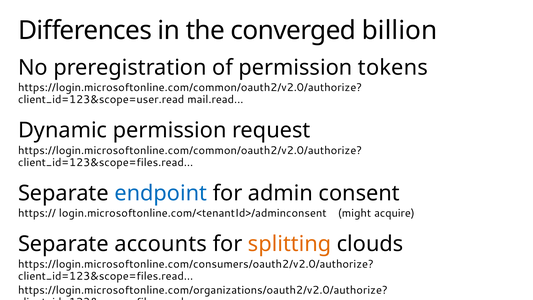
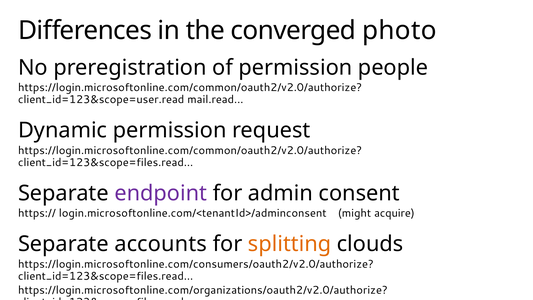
billion: billion -> photo (399, 31)
tokens: tokens -> people (393, 68)
endpoint colour: blue -> purple (161, 193)
